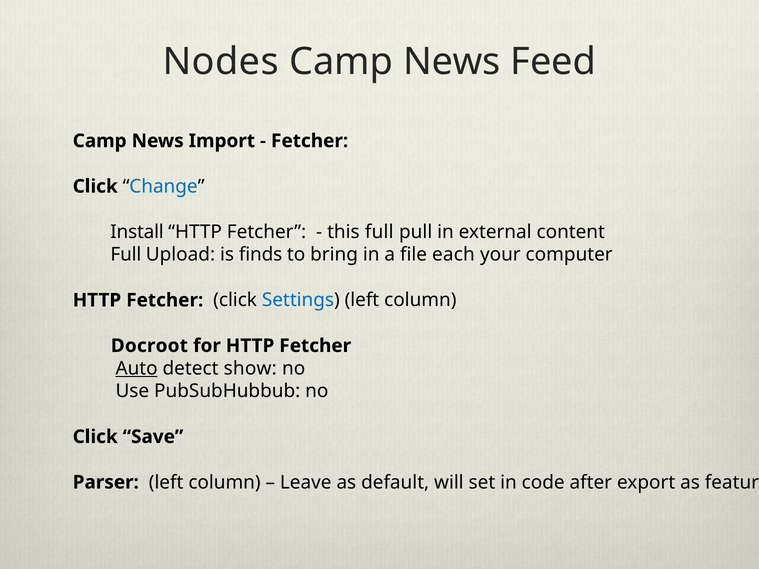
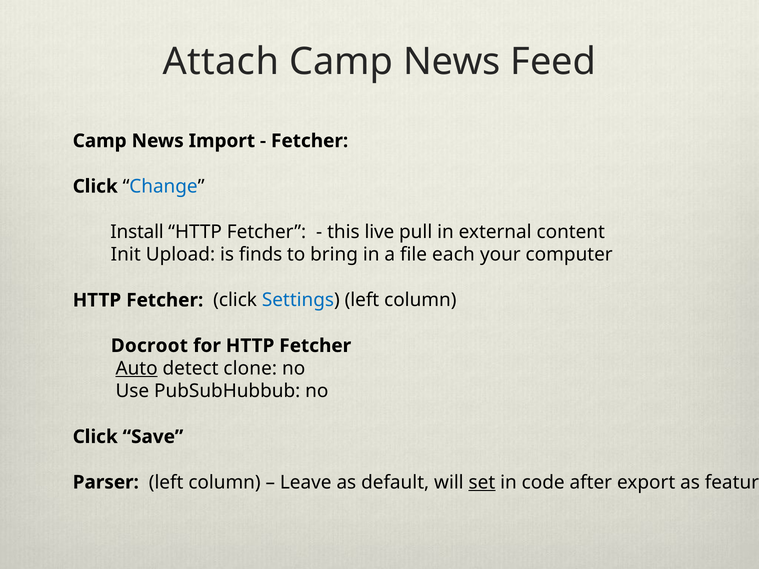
Nodes: Nodes -> Attach (221, 62)
this full: full -> live (379, 232)
Full: Full -> Init (126, 255)
show: show -> clone (250, 369)
set underline: none -> present (482, 482)
